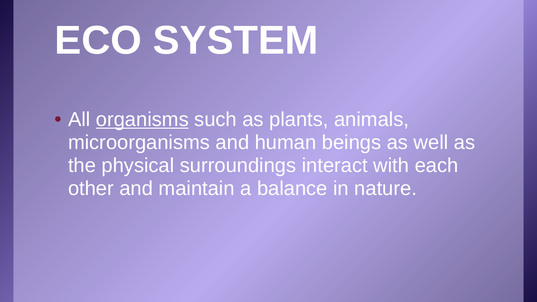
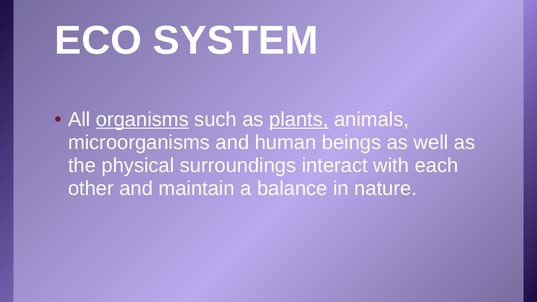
plants underline: none -> present (299, 120)
